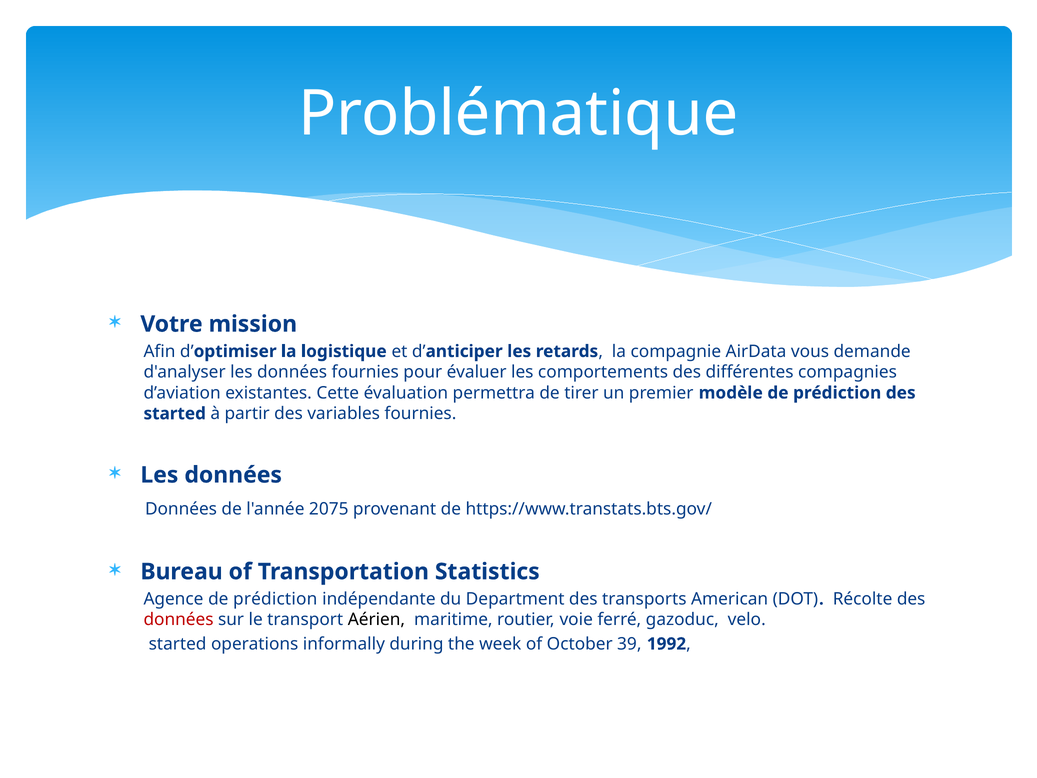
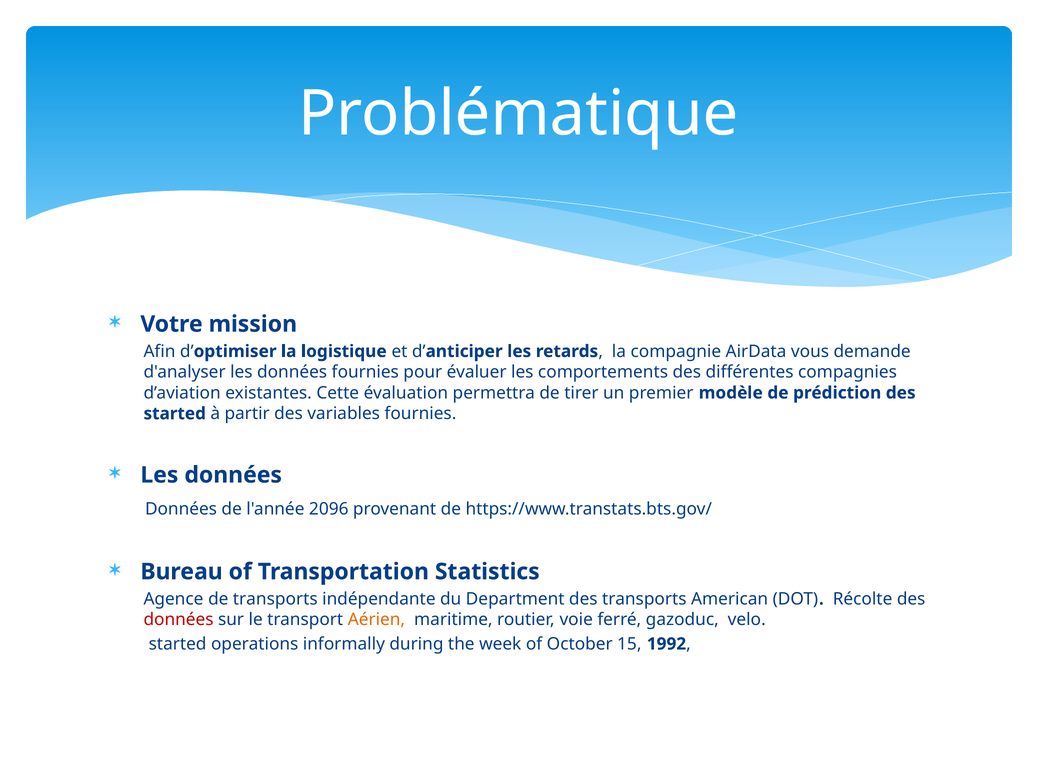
2075: 2075 -> 2096 (329, 509)
Agence de prédiction: prédiction -> transports (275, 599)
Aérien colour: black -> orange (376, 619)
39: 39 -> 15 (629, 644)
